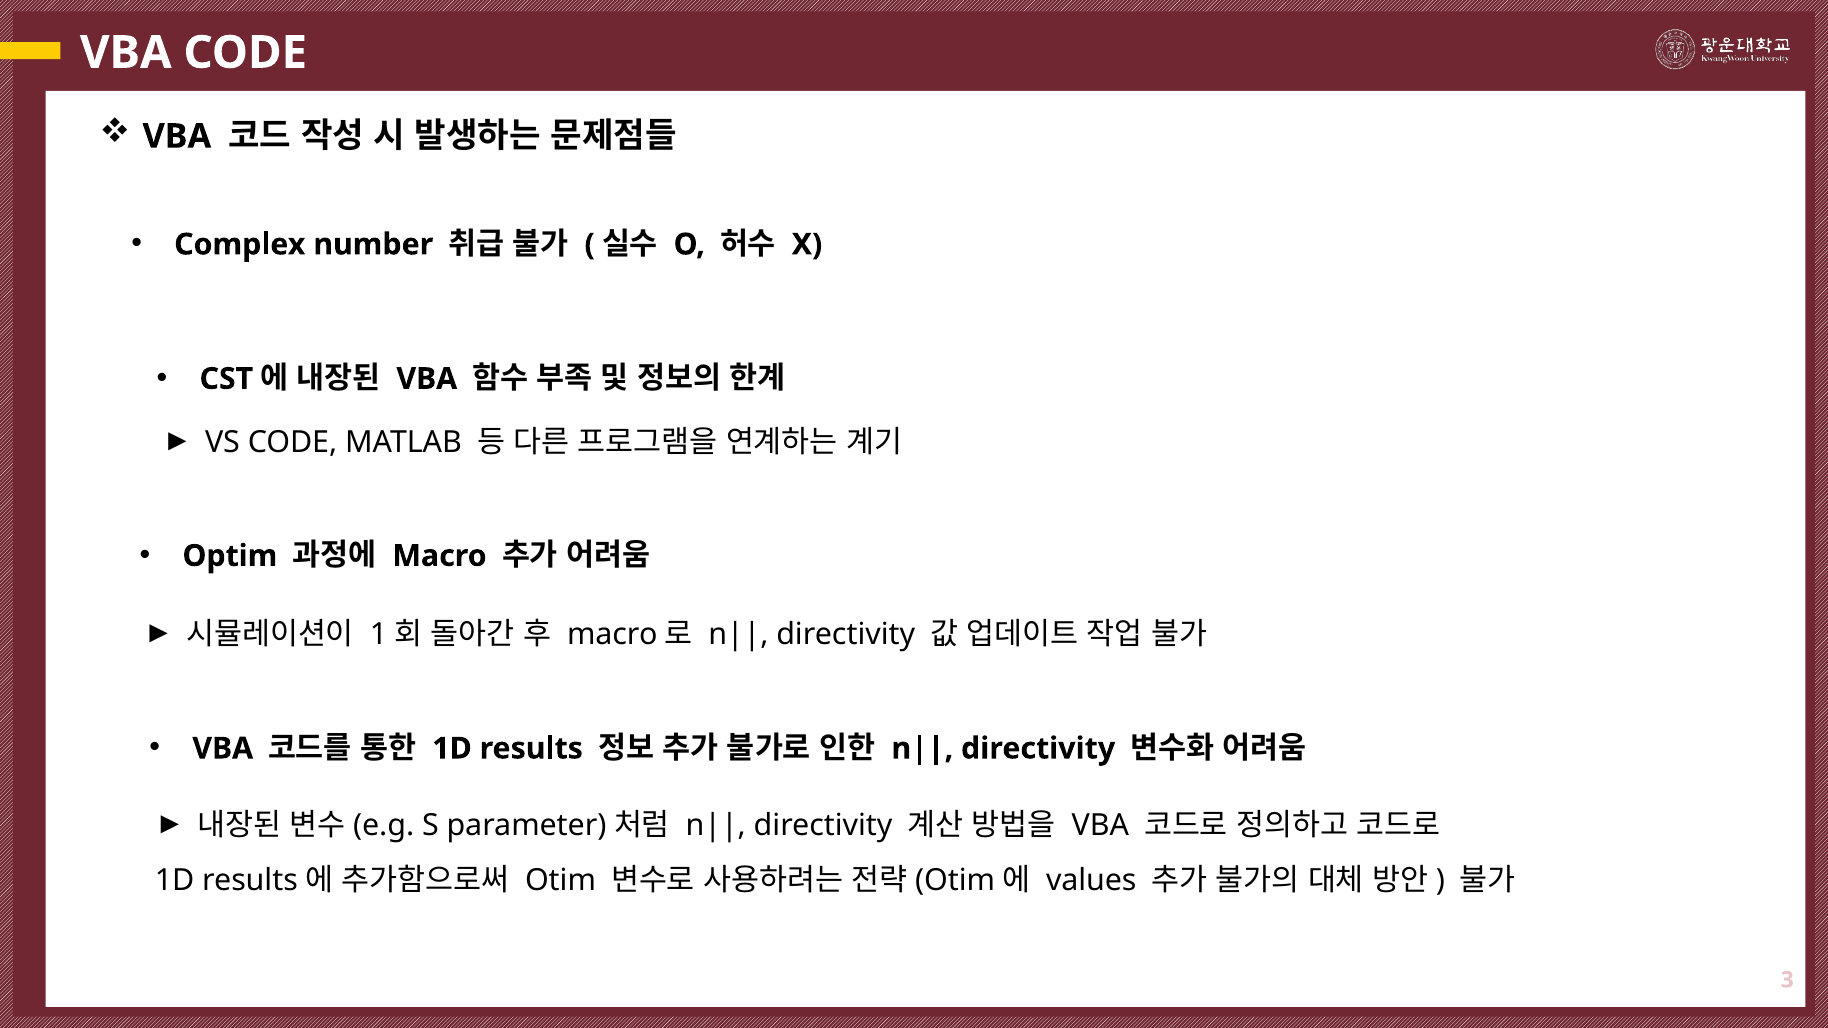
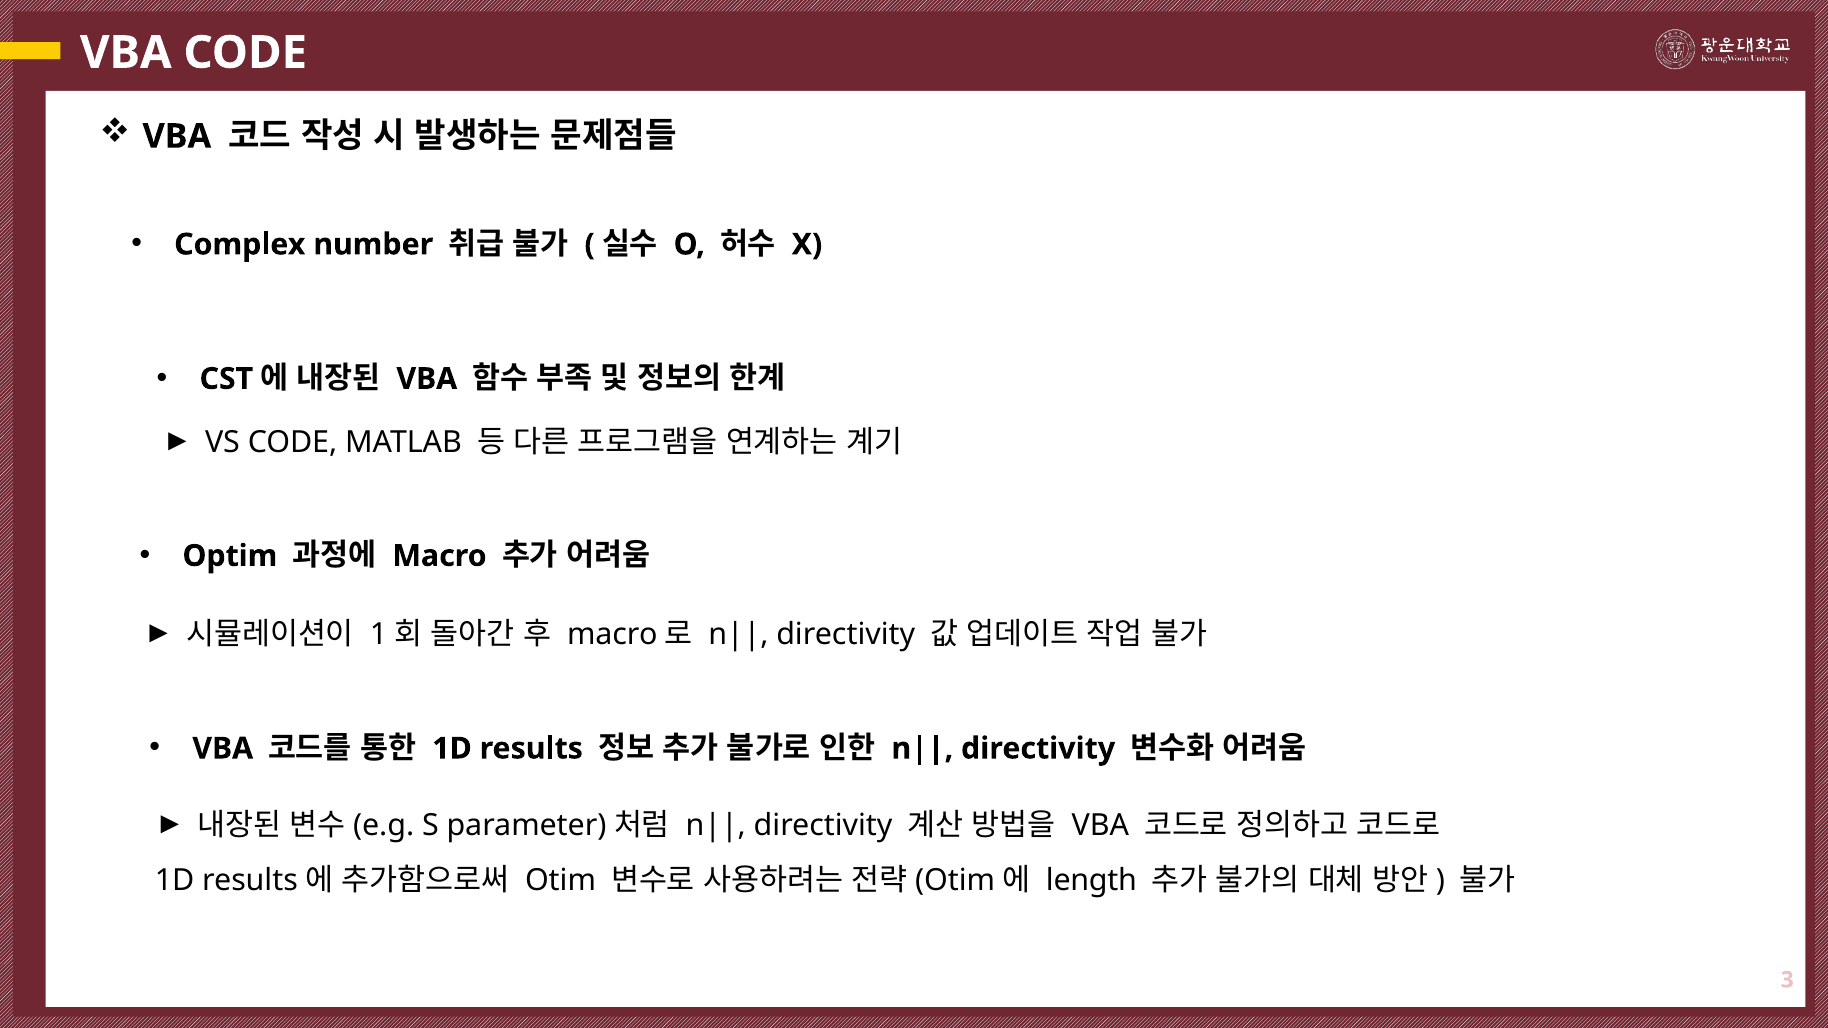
values: values -> length (1091, 881)
